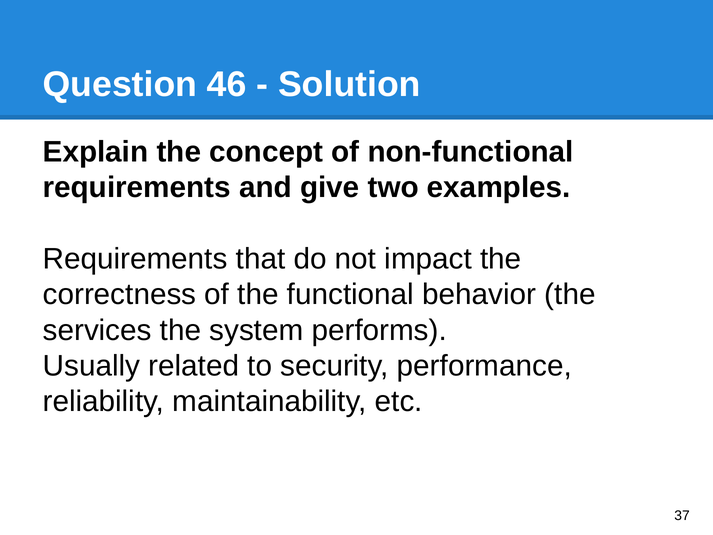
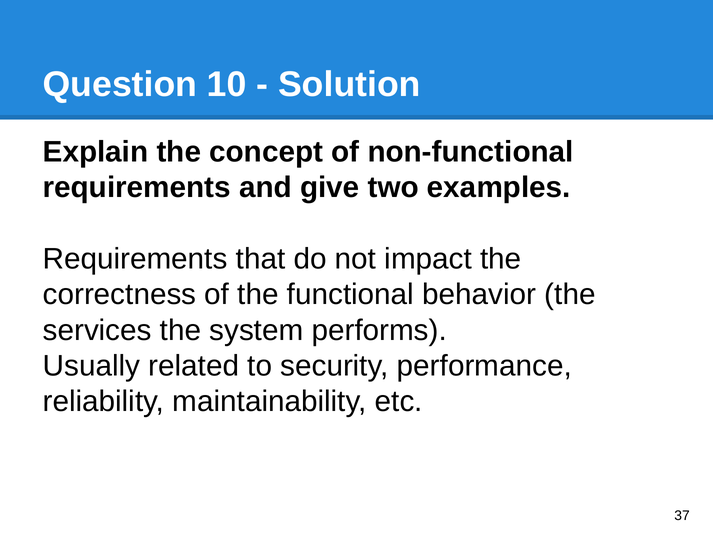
46: 46 -> 10 (227, 84)
